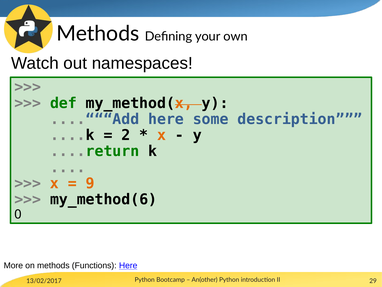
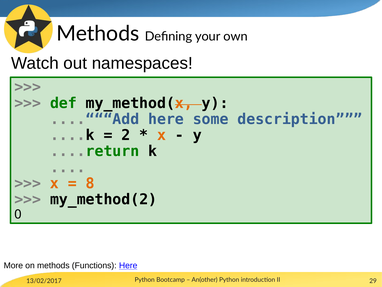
9: 9 -> 8 (90, 183)
my_method(6: my_method(6 -> my_method(2 (104, 199)
